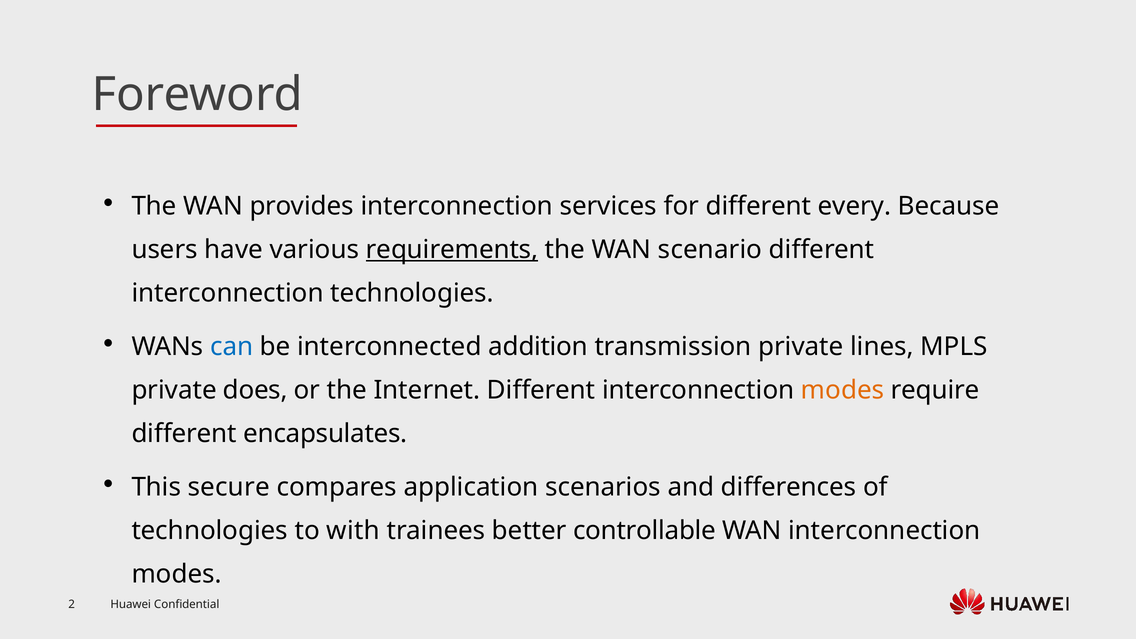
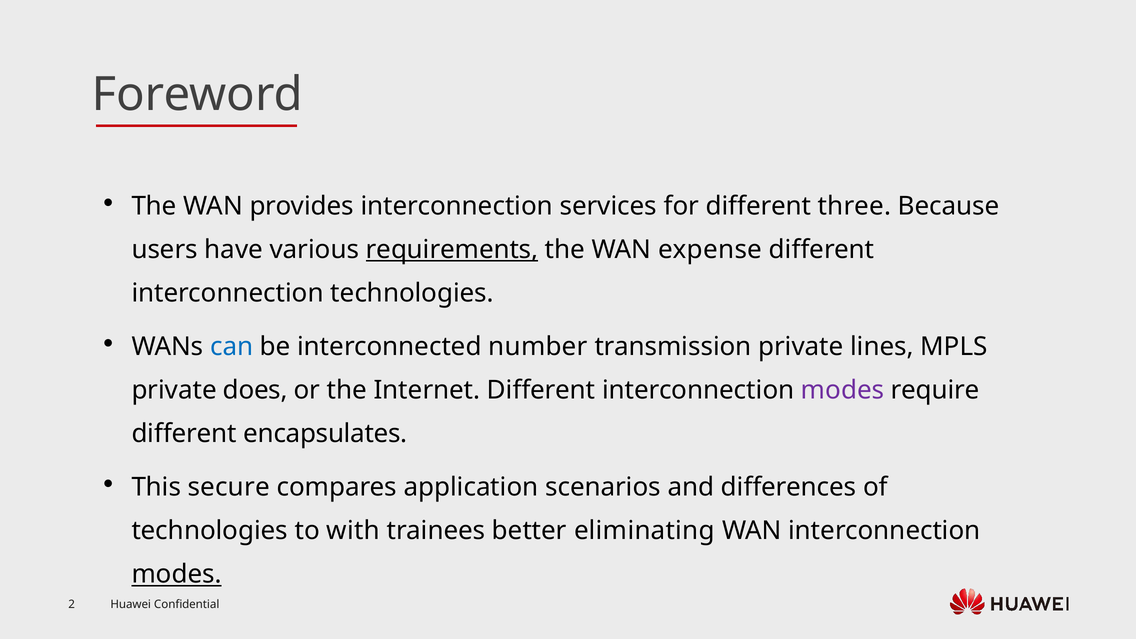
every: every -> three (854, 206)
scenario: scenario -> expense (710, 250)
addition: addition -> number (538, 346)
modes colour: orange -> purple (843, 390)
controllable: controllable -> eliminating (644, 531)
modes underline: none -> present (177, 574)
